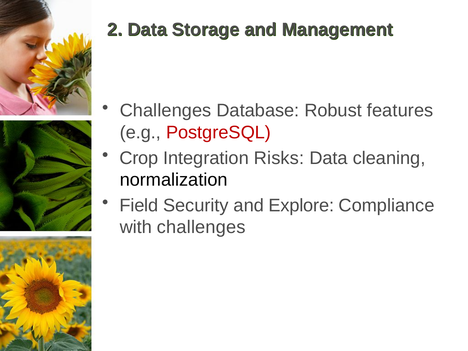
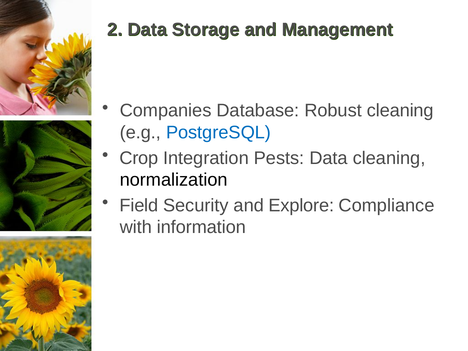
Challenges: Challenges -> Companies (166, 111)
Robust features: features -> cleaning (400, 111)
PostgreSQL colour: red -> blue (218, 132)
Risks: Risks -> Pests (279, 158)
with challenges: challenges -> information (201, 227)
